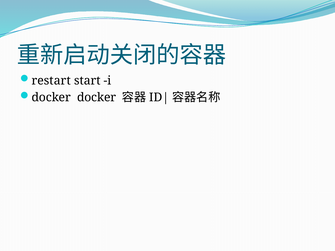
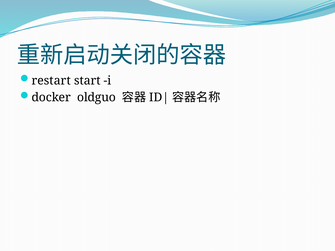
docker docker: docker -> oldguo (97, 98)
